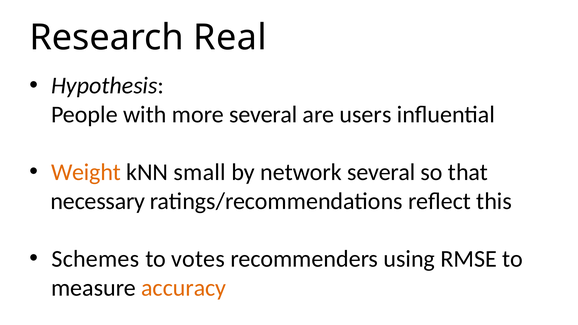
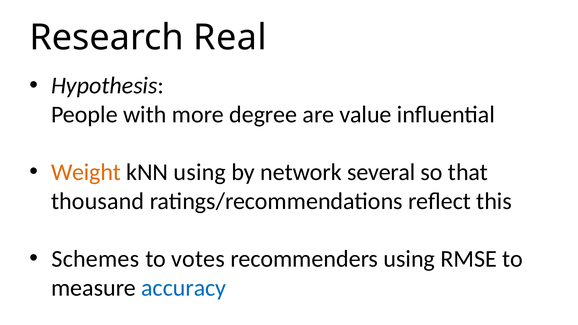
more several: several -> degree (263, 115)
users: users -> value (366, 115)
kNN small: small -> using (200, 172)
necessary: necessary -> thousand (98, 201)
accuracy colour: orange -> blue (184, 288)
